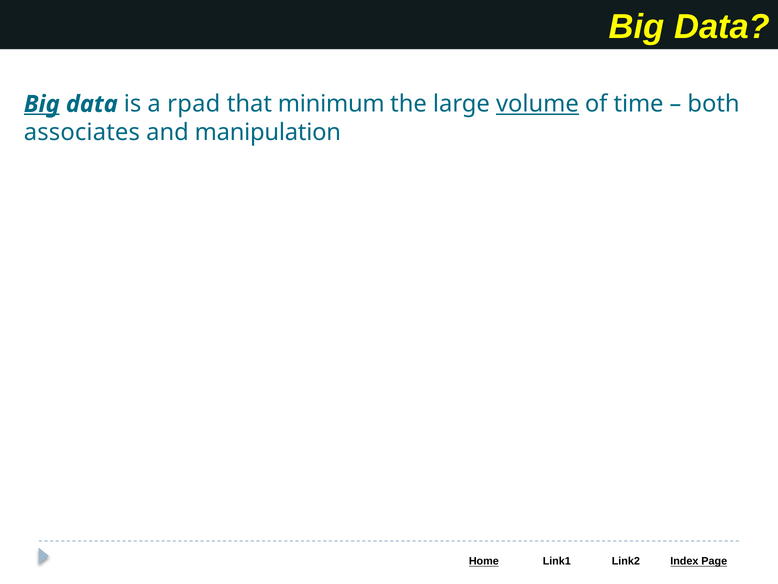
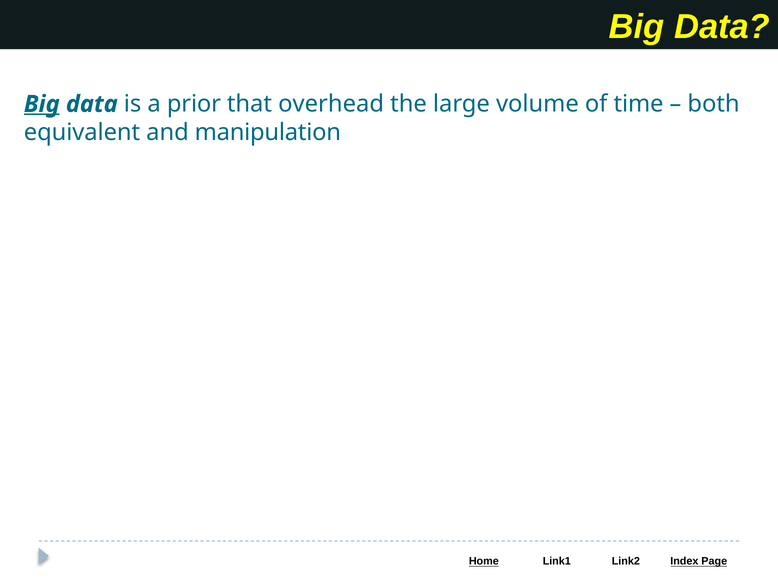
rpad: rpad -> prior (194, 104)
minimum: minimum -> overhead (331, 104)
volume underline: present -> none (537, 104)
associates: associates -> equivalent (82, 133)
